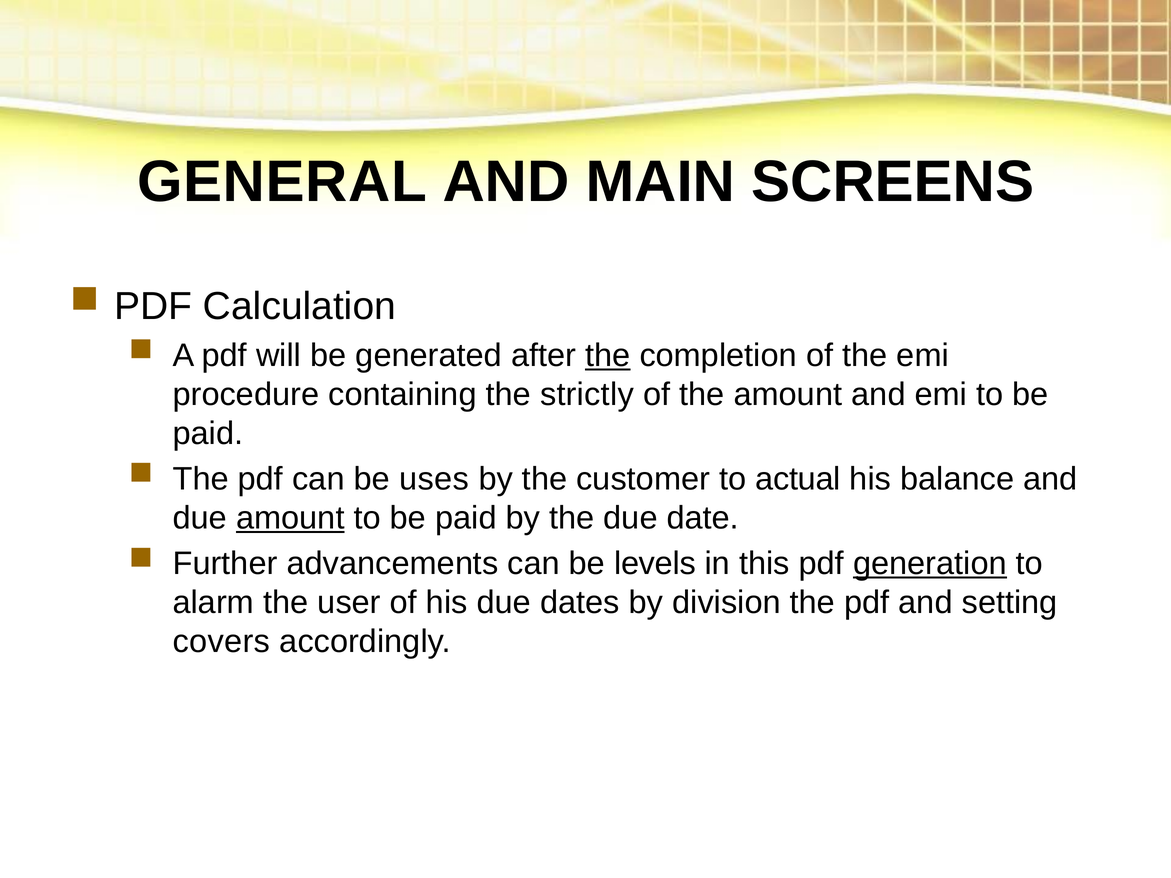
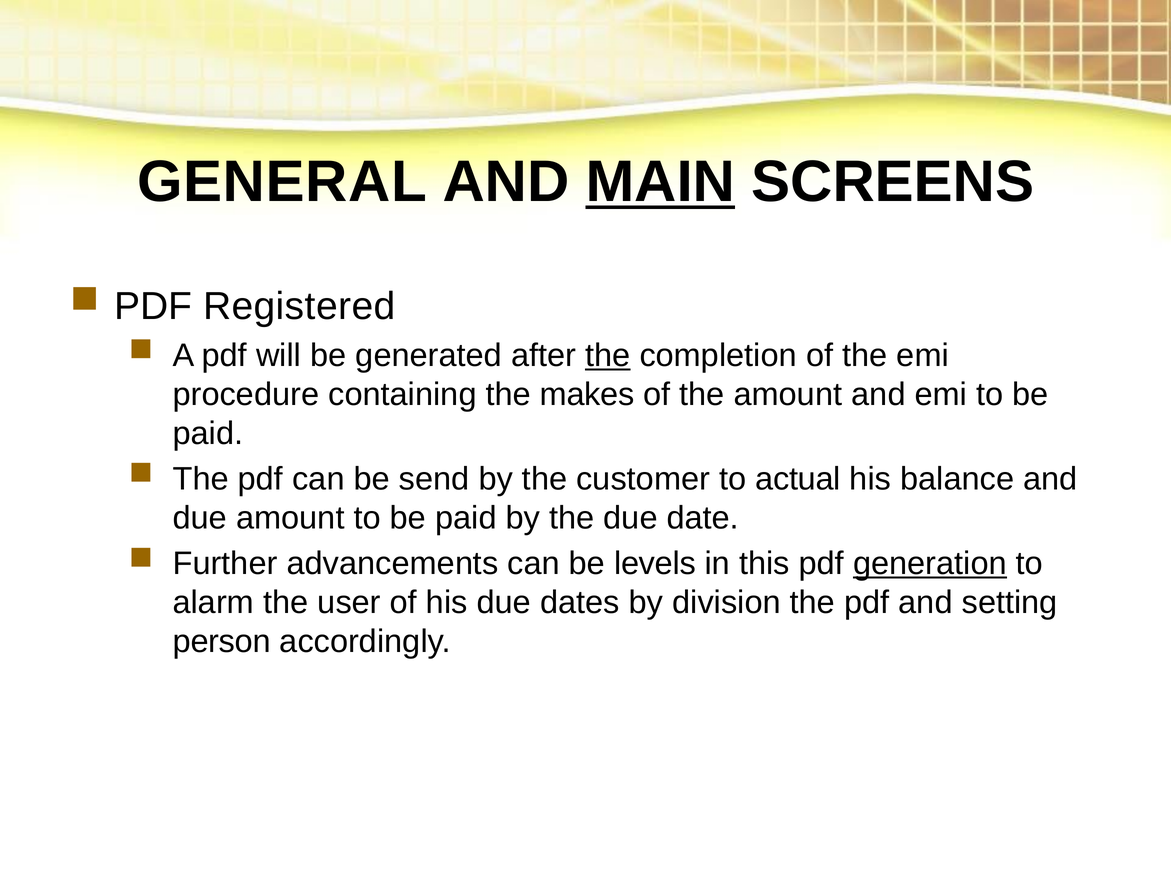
MAIN underline: none -> present (660, 182)
Calculation: Calculation -> Registered (299, 306)
strictly: strictly -> makes (587, 394)
uses: uses -> send (434, 479)
amount underline: present -> none (290, 518)
covers: covers -> person (222, 642)
